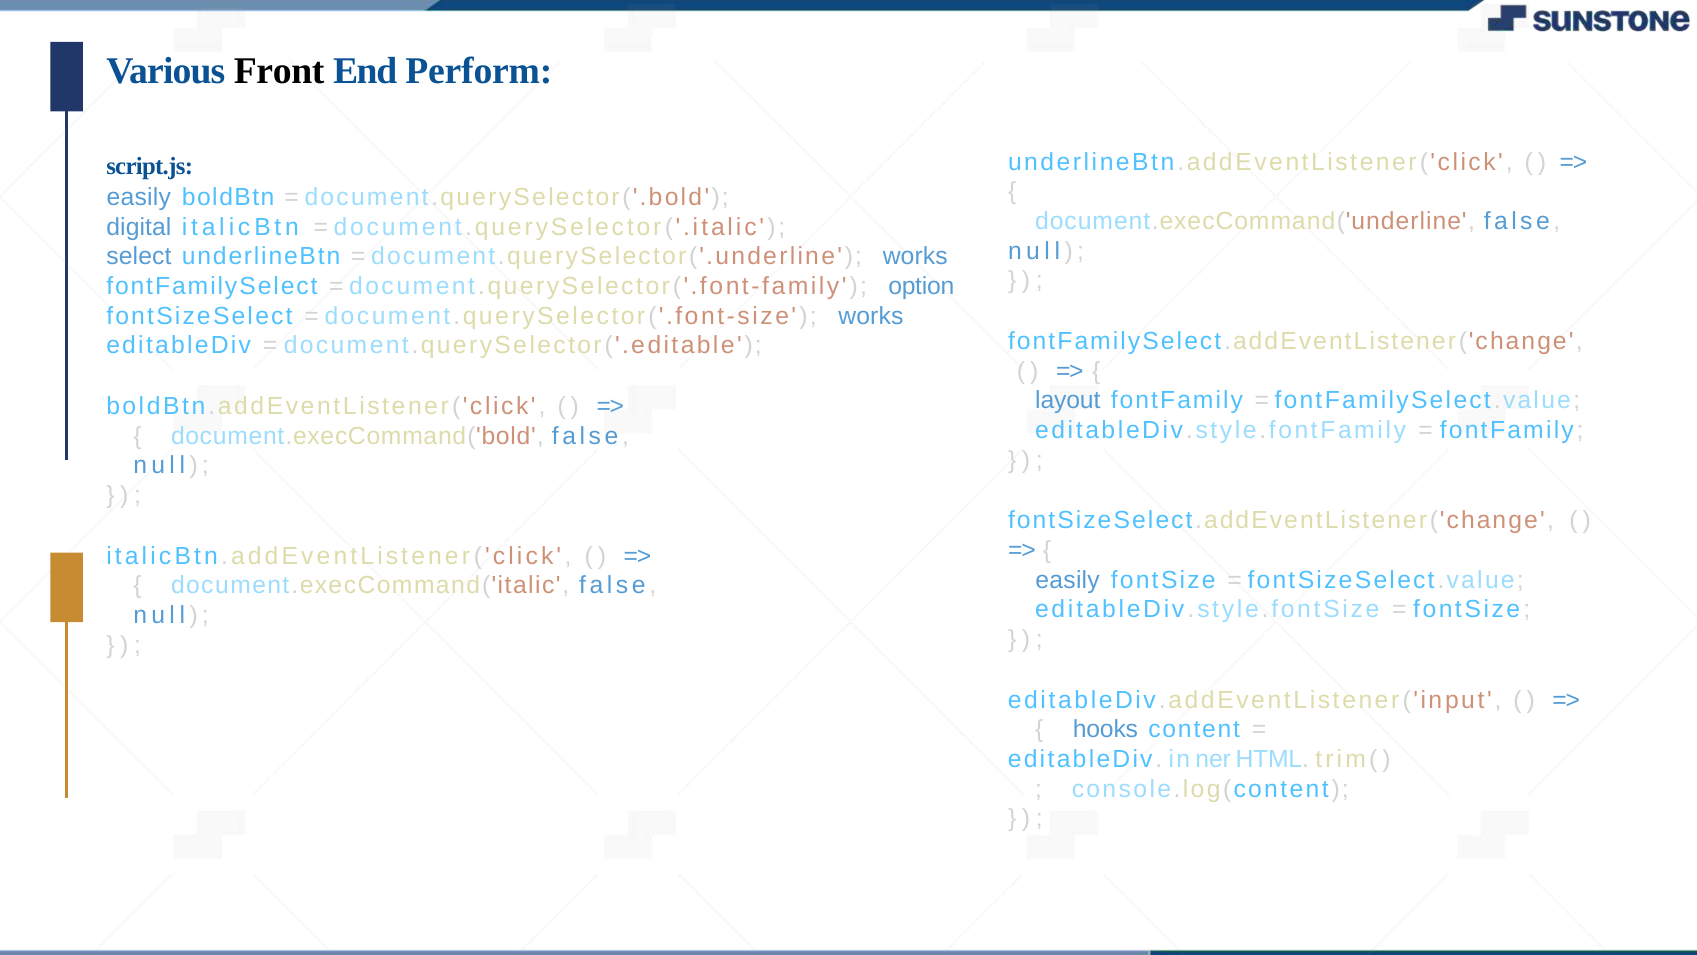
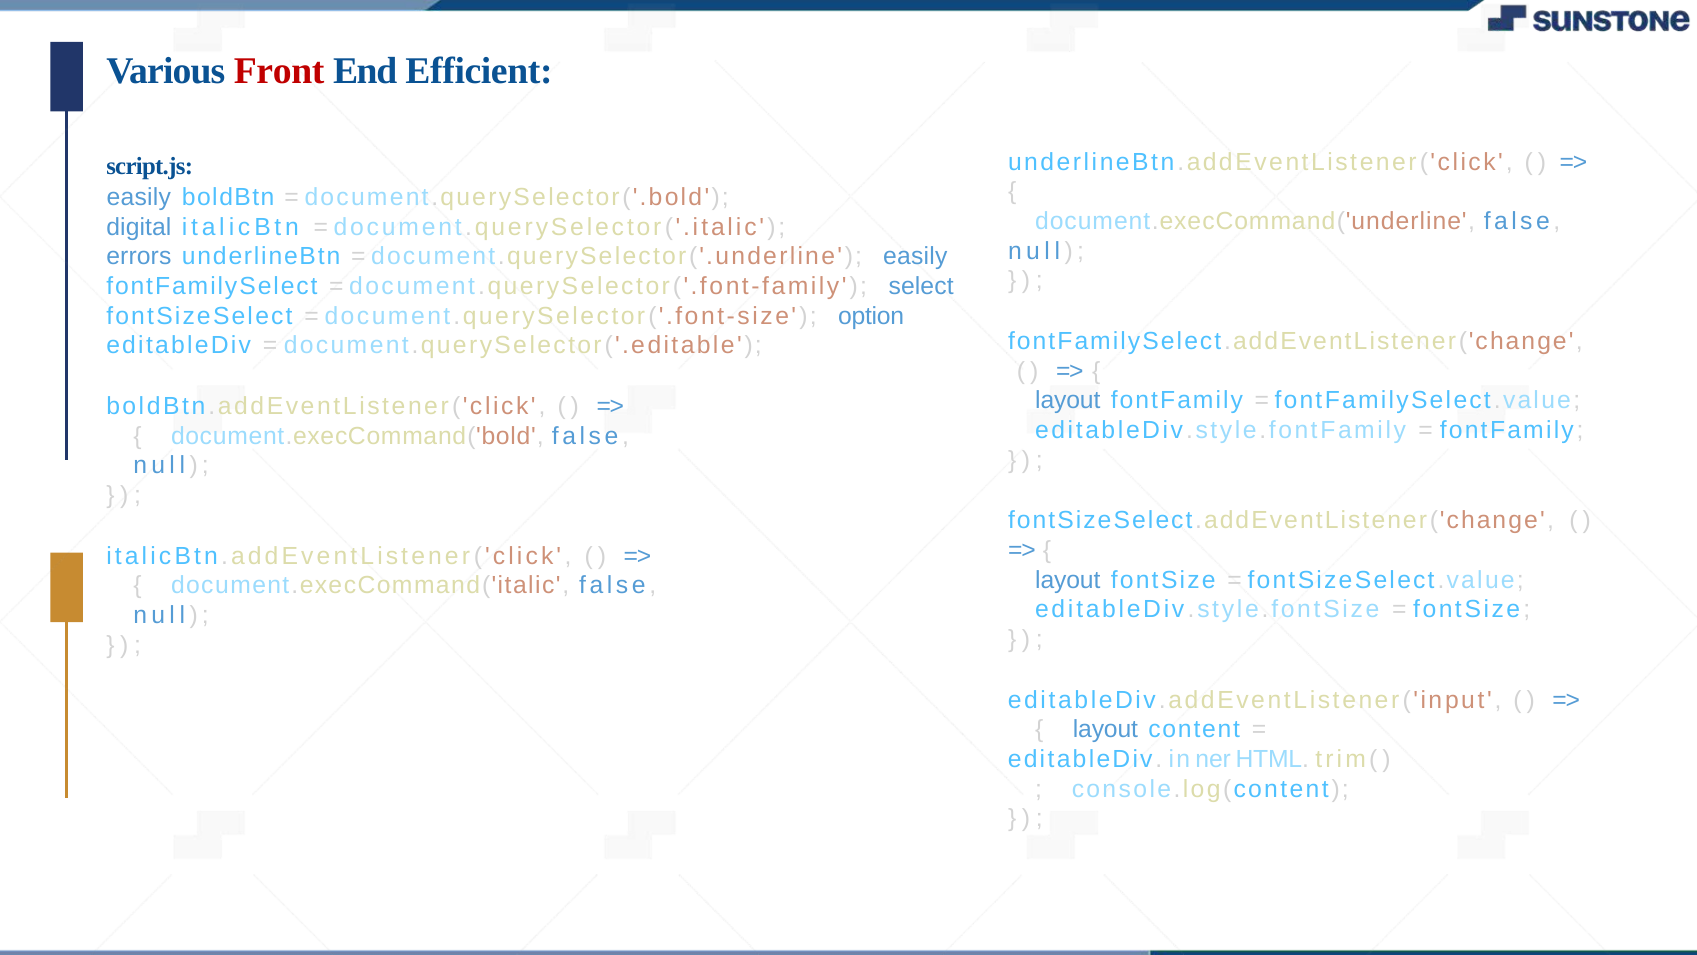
Front colour: black -> red (279, 71)
Perform: Perform -> Efficient (479, 71)
select: select -> errors (139, 256)
document.querySelector('.underline works: works -> easily (915, 256)
option: option -> select (921, 286)
document.querySelector('.font-size works: works -> option (871, 316)
easily: easily -> layout (1068, 580)
hooks: hooks -> layout (1105, 729)
